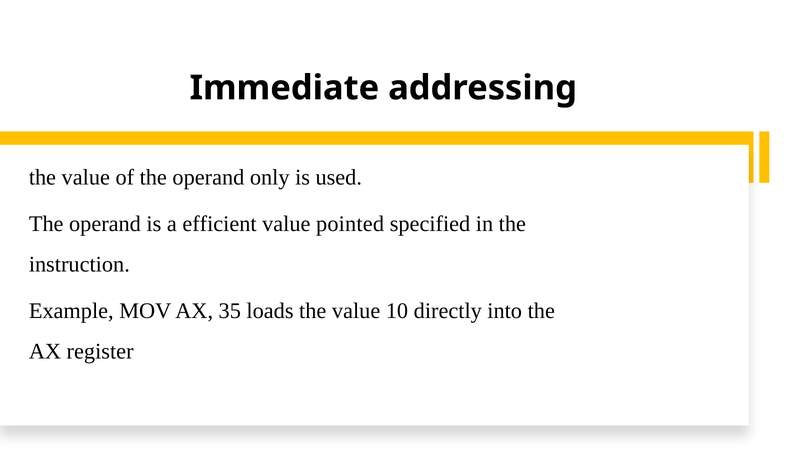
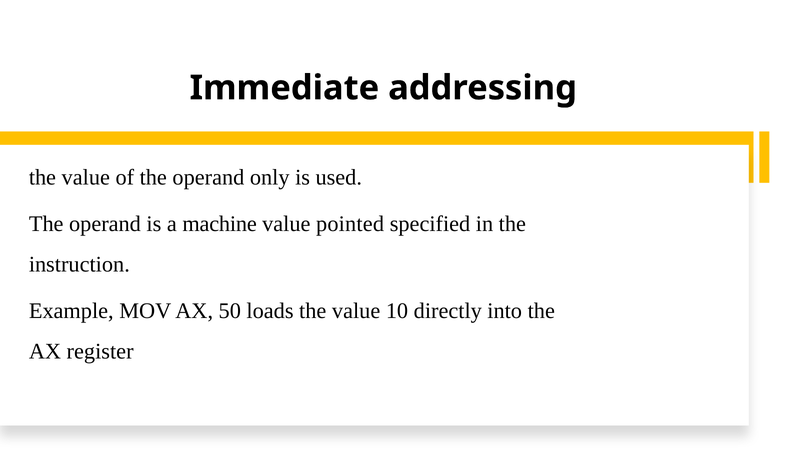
efficient: efficient -> machine (220, 224)
35: 35 -> 50 (230, 311)
